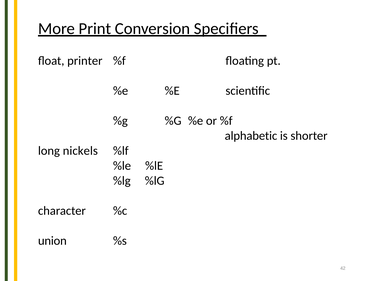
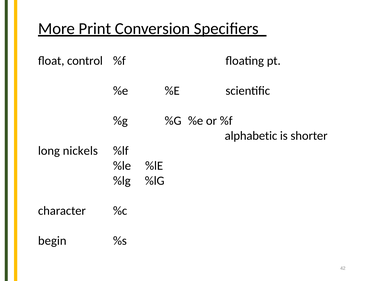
printer: printer -> control (85, 61)
union: union -> begin (52, 241)
